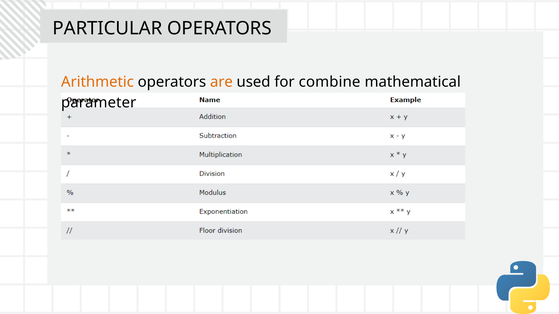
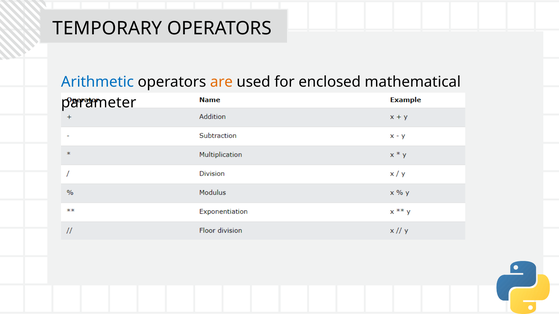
PARTICULAR: PARTICULAR -> TEMPORARY (107, 28)
Arithmetic colour: orange -> blue (97, 82)
combine: combine -> enclosed (330, 82)
